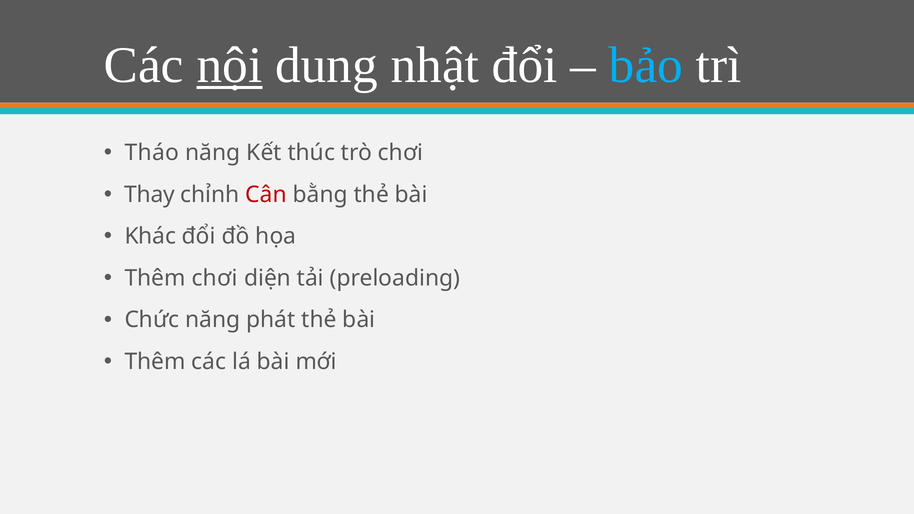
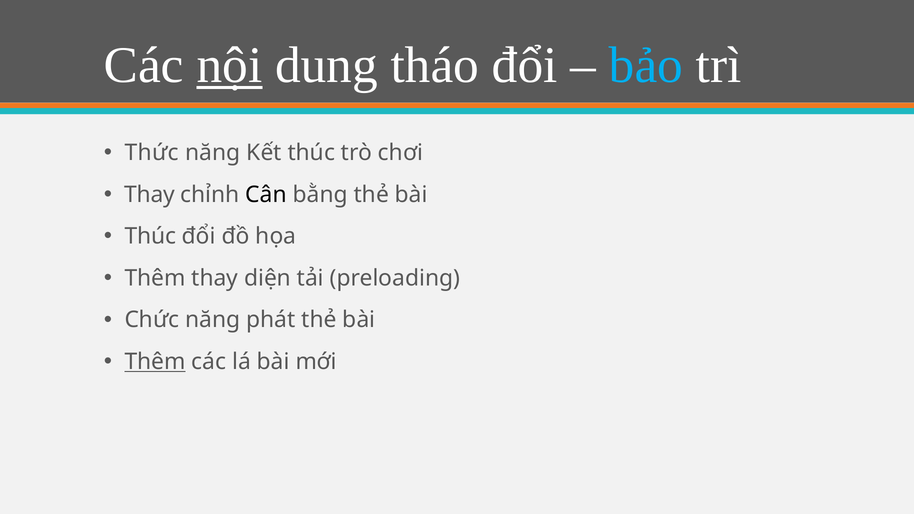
nhật: nhật -> tháo (435, 65)
Tháo: Tháo -> Thức (152, 153)
Cân colour: red -> black (266, 195)
Khác: Khác -> Thúc (150, 236)
Thêm chơi: chơi -> thay (215, 278)
Thêm underline: none -> present (155, 362)
